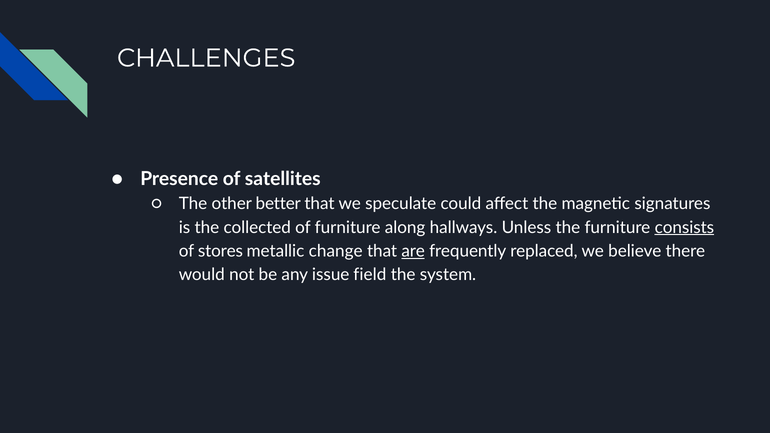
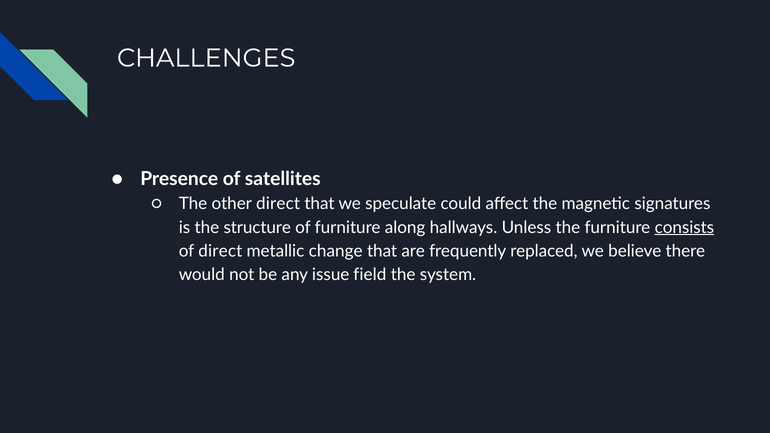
other better: better -> direct (278, 204)
collected: collected -> structure (257, 227)
of stores: stores -> direct (220, 251)
are underline: present -> none (413, 251)
